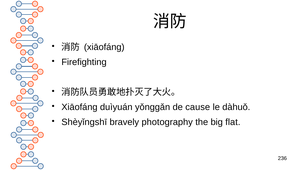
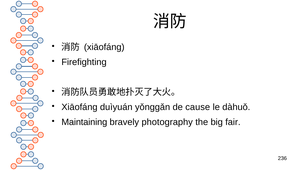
Shèyǐngshī: Shèyǐngshī -> Maintaining (84, 122)
flat: flat -> fair (233, 122)
